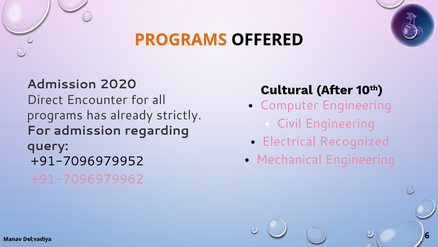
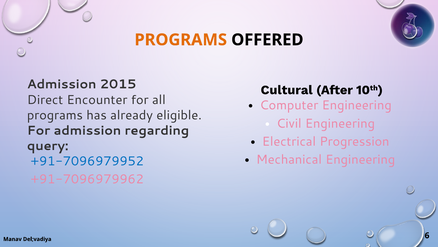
2020: 2020 -> 2015 (118, 84)
strictly: strictly -> eligible (179, 115)
Recognized: Recognized -> Progression (354, 141)
+91-7096979952 colour: black -> blue (87, 161)
